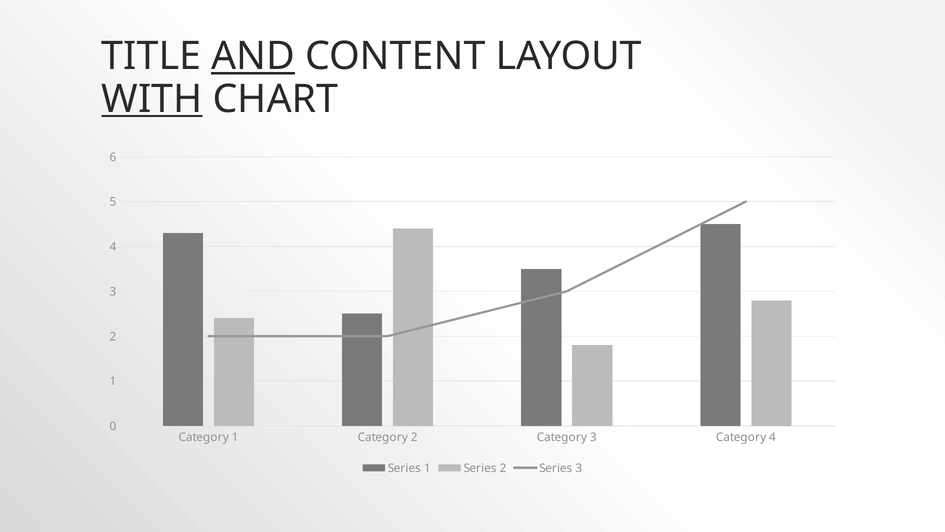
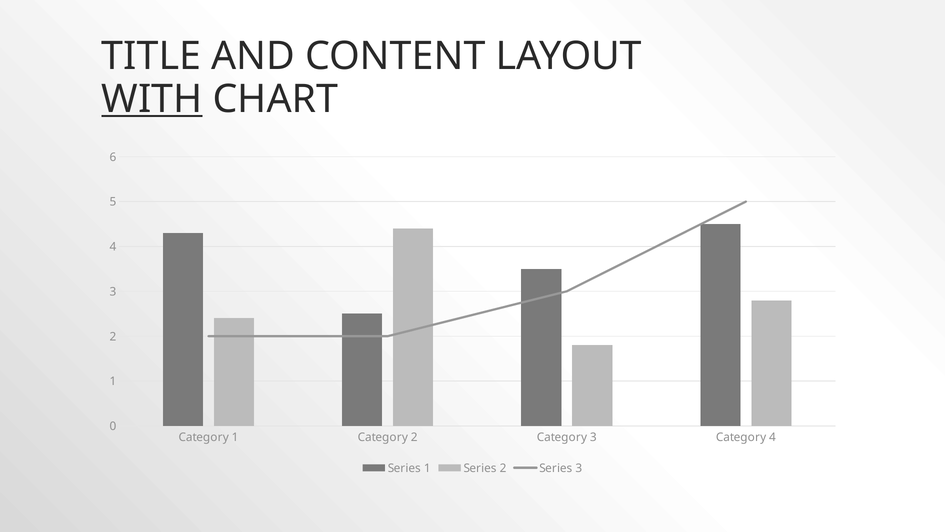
AND underline: present -> none (253, 56)
